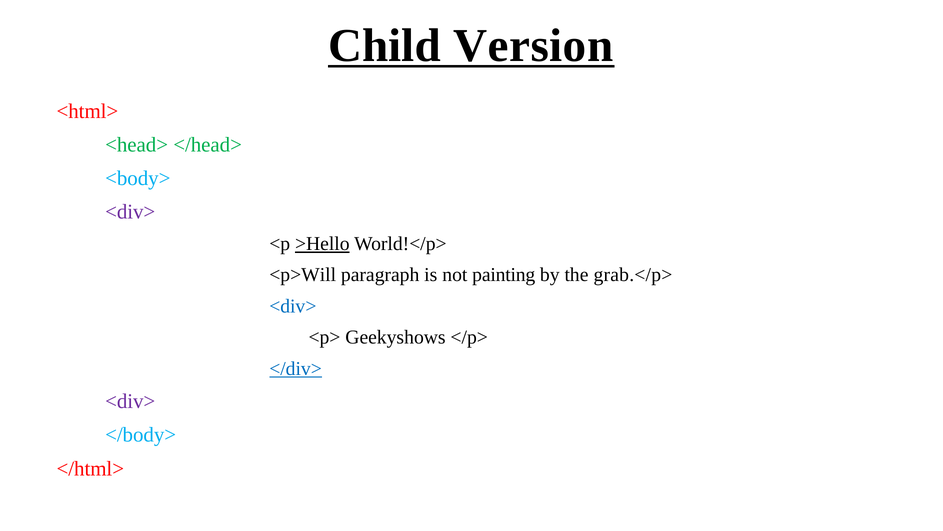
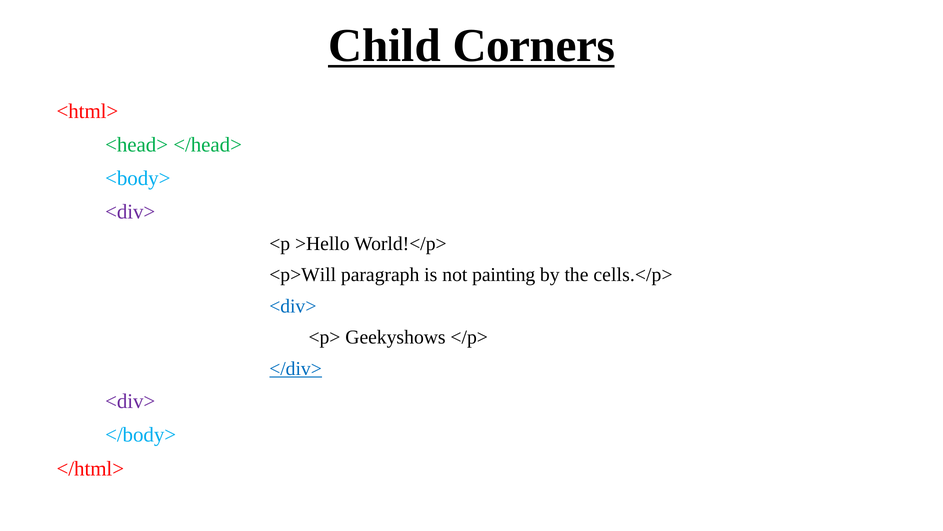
Version: Version -> Corners (534, 46)
>Hello underline: present -> none (322, 244)
grab.</p>: grab.</p> -> cells.</p> (633, 275)
